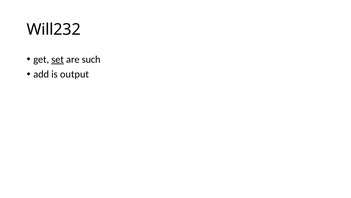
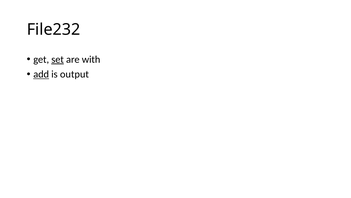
Will232: Will232 -> File232 (54, 29)
such: such -> with (91, 59)
add underline: none -> present (41, 74)
